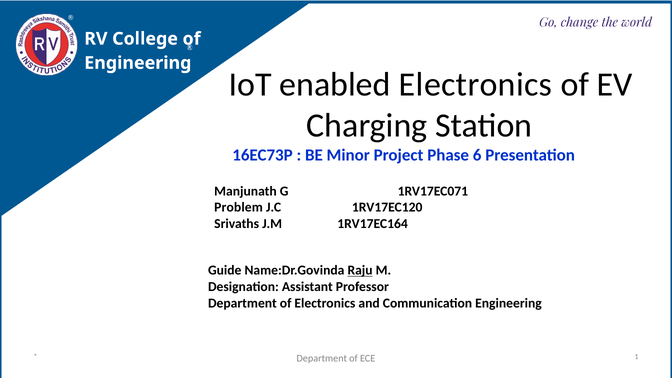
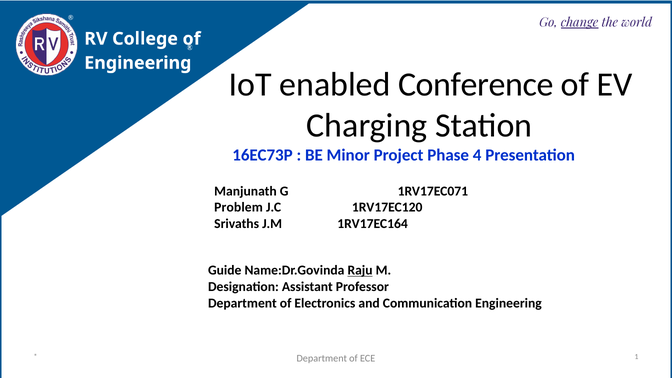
change underline: none -> present (580, 23)
Electronics: Electronics -> Conference (476, 85)
6: 6 -> 4 (477, 155)
